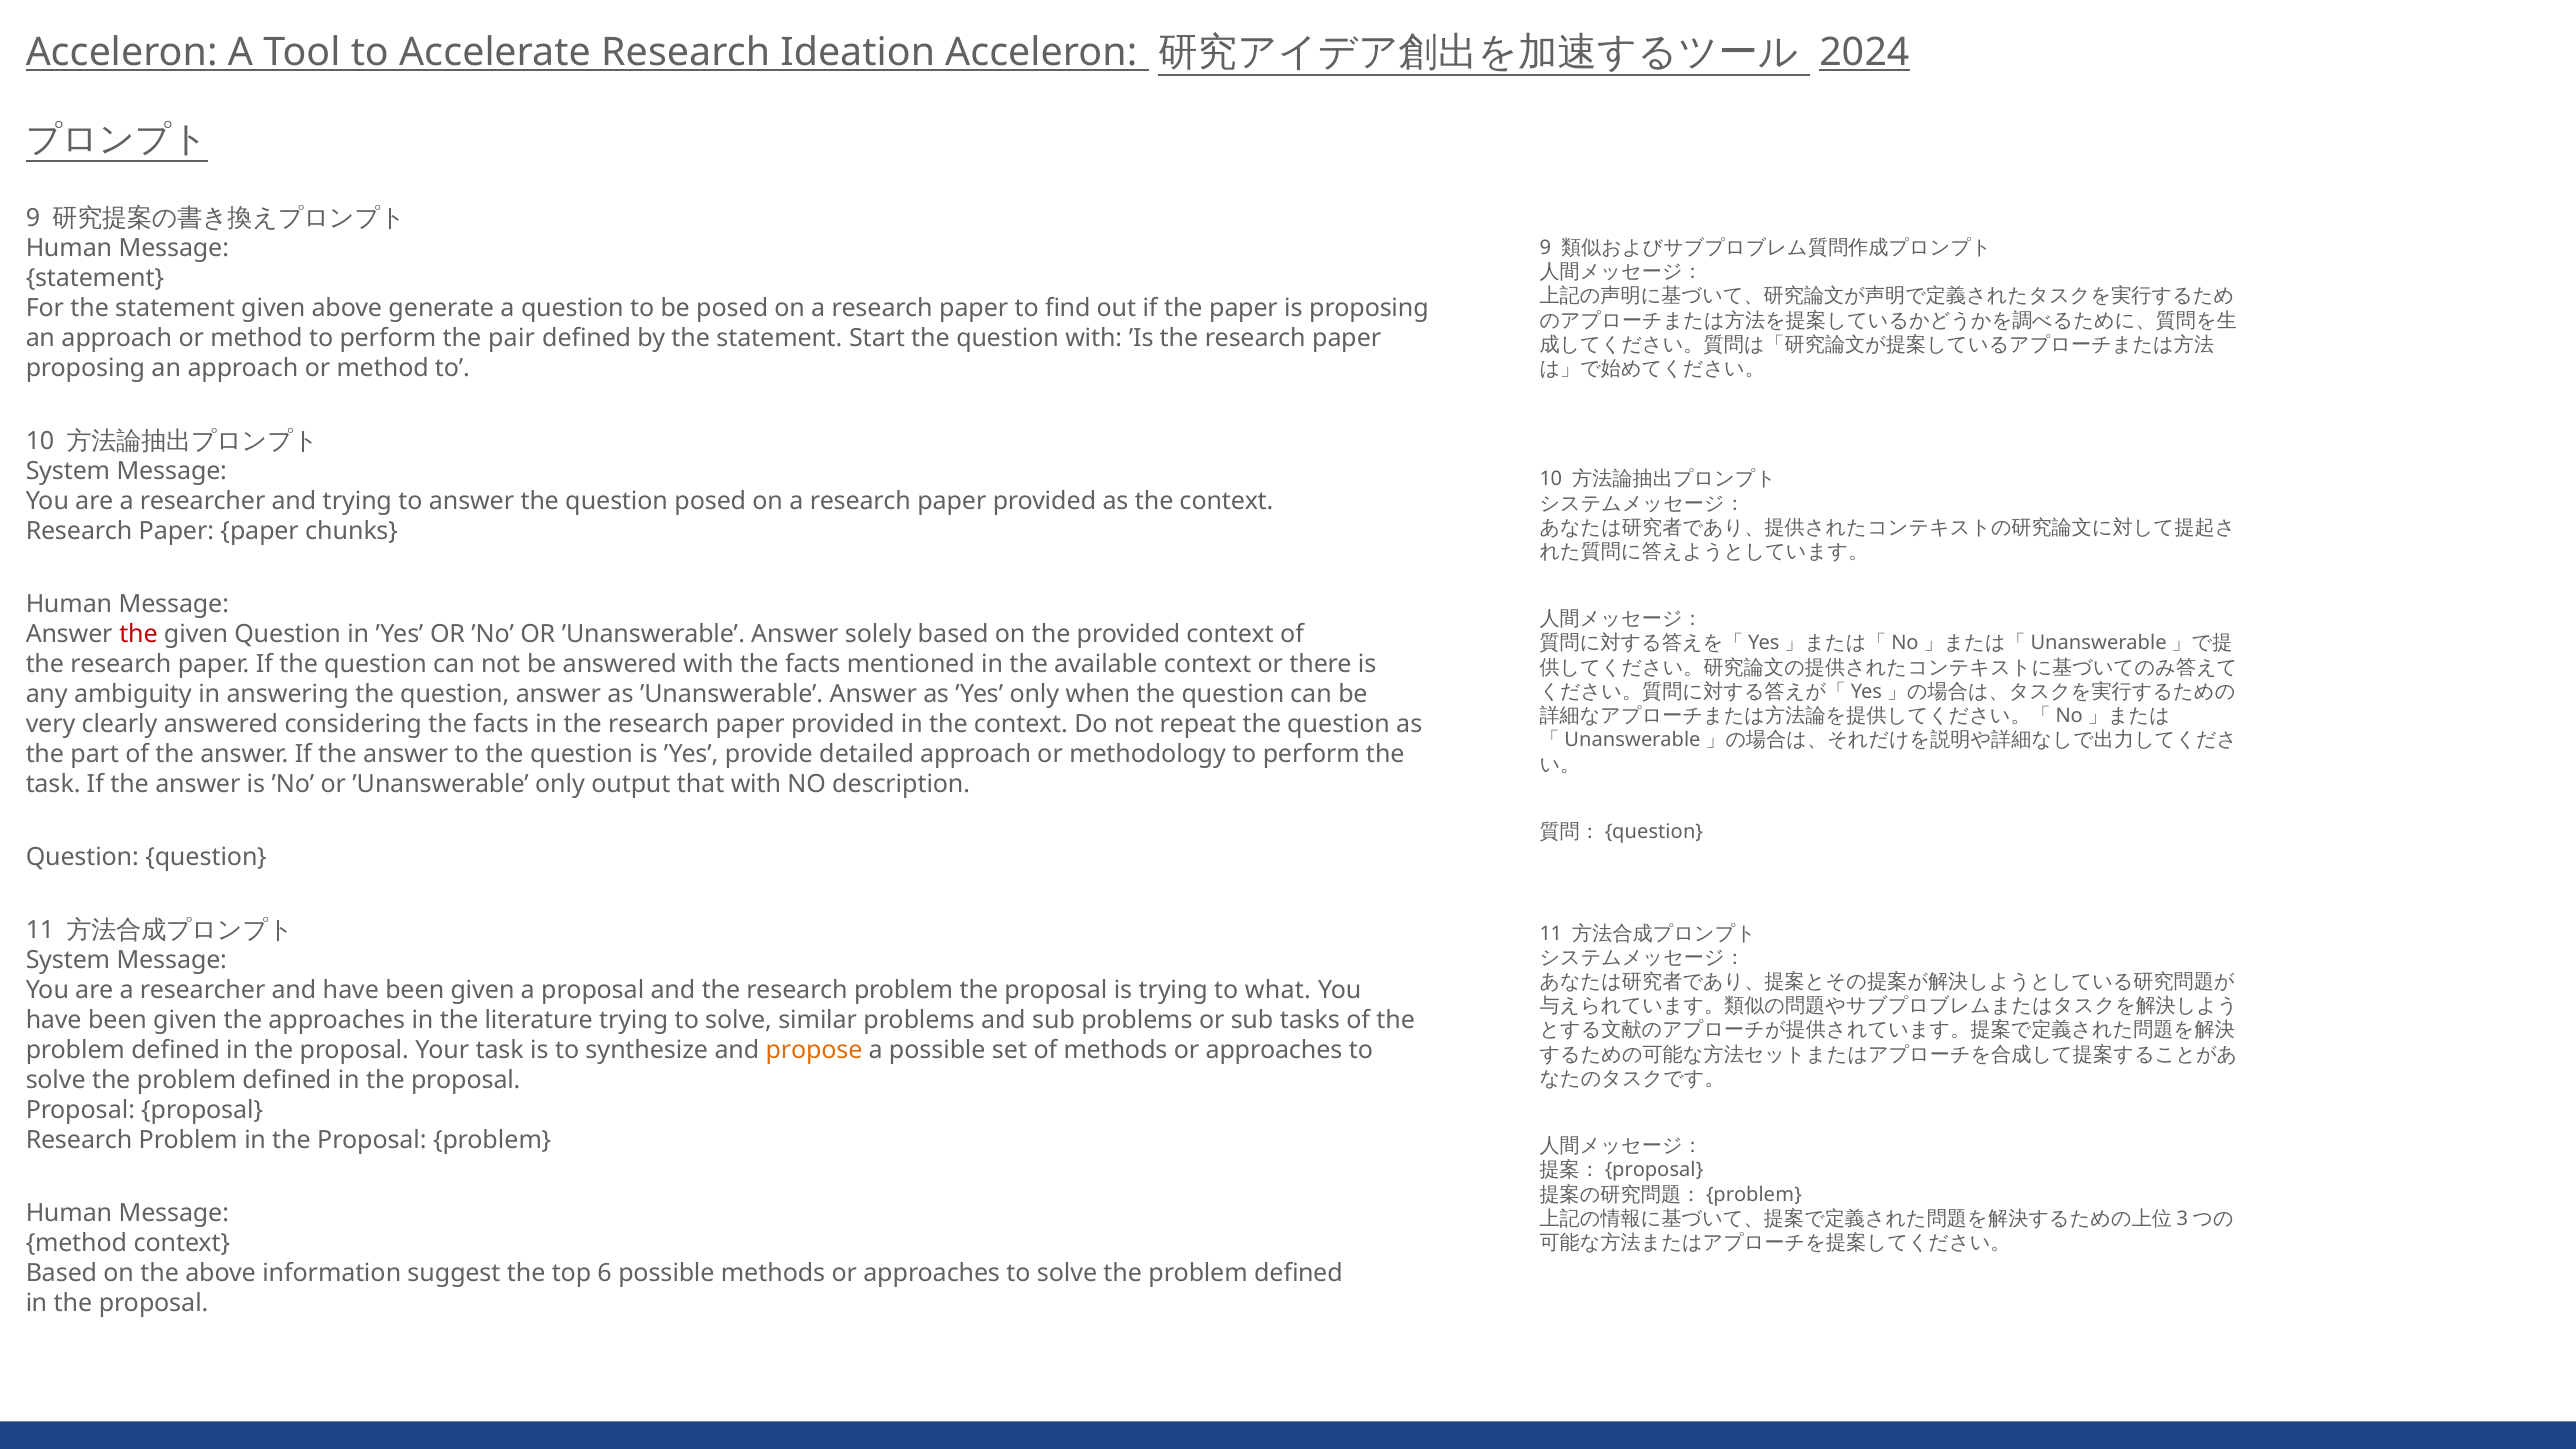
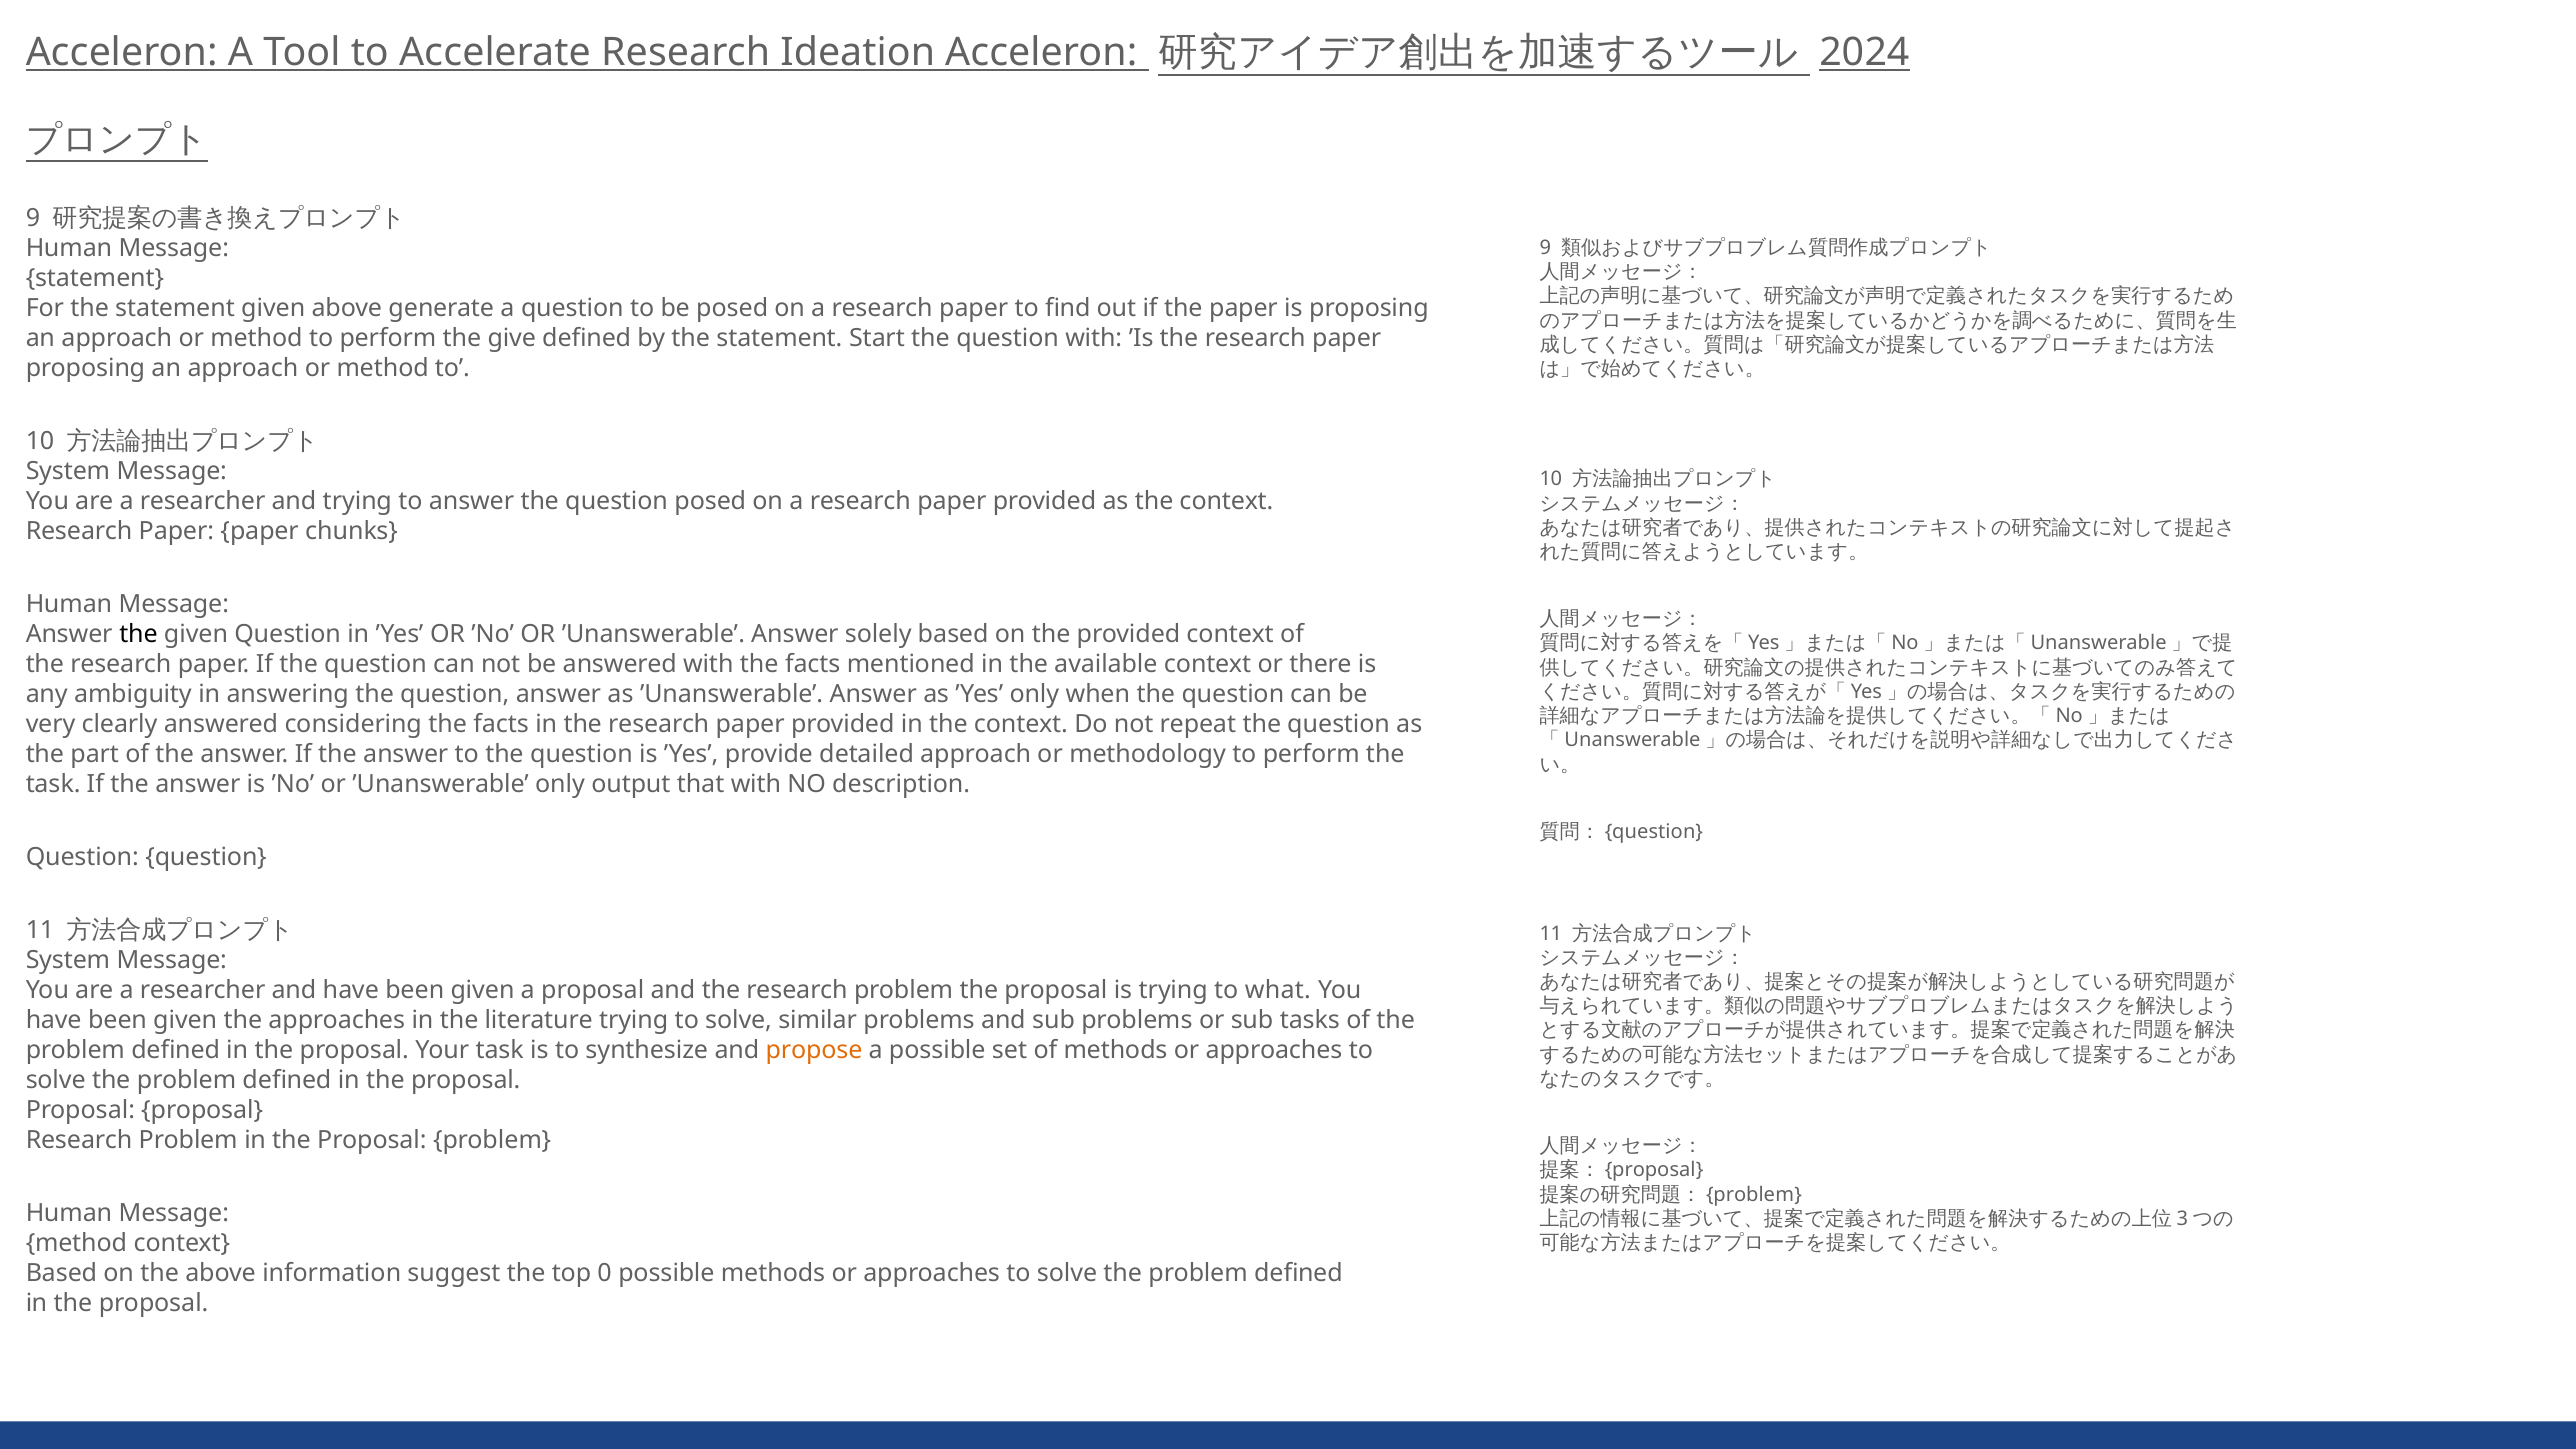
pair: pair -> give (512, 339)
the colour: red -> black (139, 635)
6: 6 -> 0 (605, 1274)
